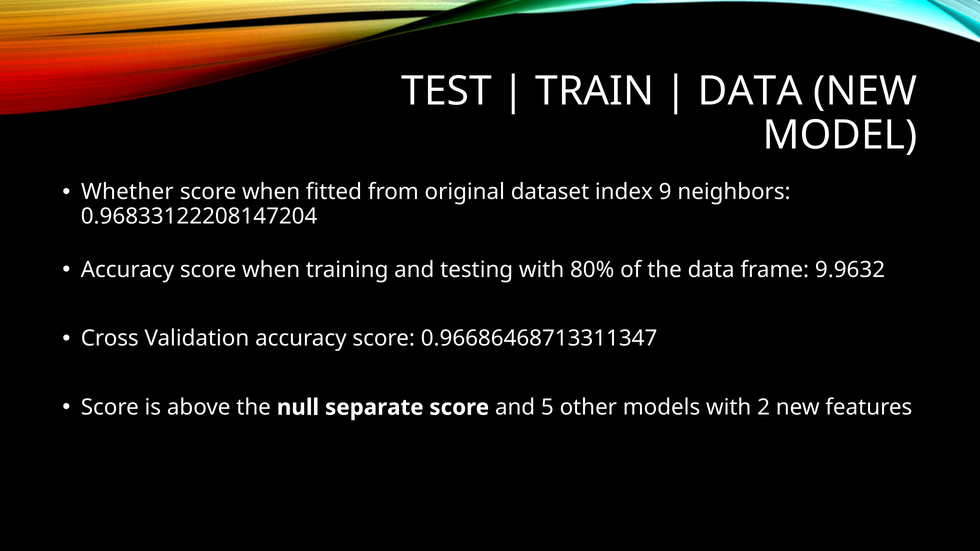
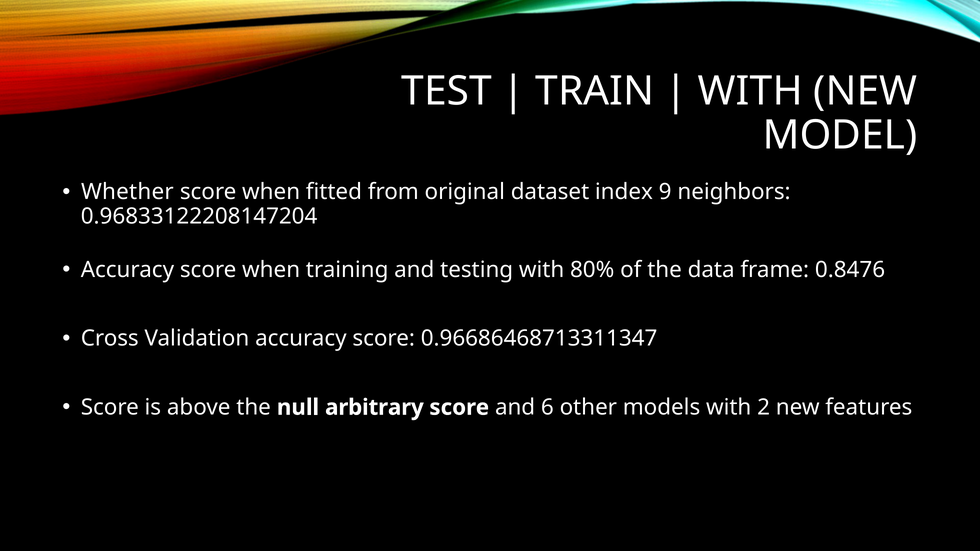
DATA: DATA -> WITH (750, 91)
9.9632: 9.9632 -> 0.8476 (850, 270)
separate: separate -> arbitrary (374, 408)
5: 5 -> 6 (547, 408)
